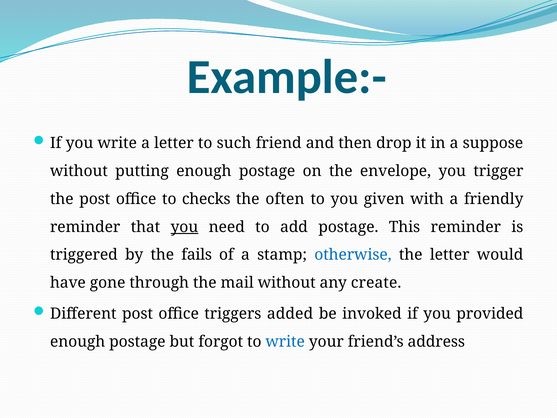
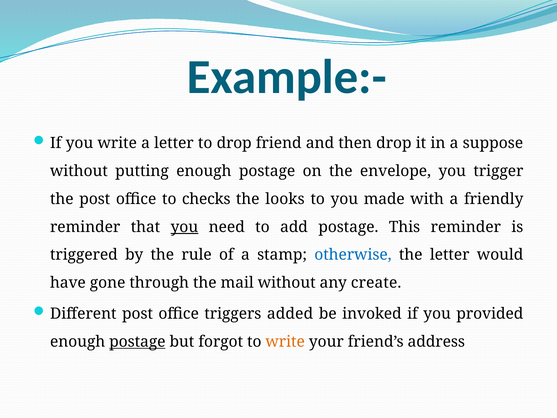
to such: such -> drop (234, 143)
often: often -> looks (285, 199)
given: given -> made (384, 199)
fails: fails -> rule (197, 255)
postage underline: none -> present (137, 341)
write colour: blue -> orange (285, 341)
